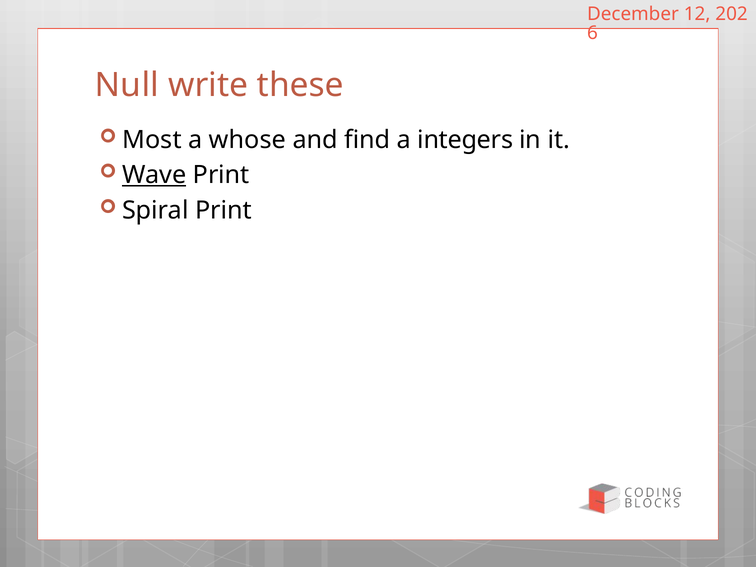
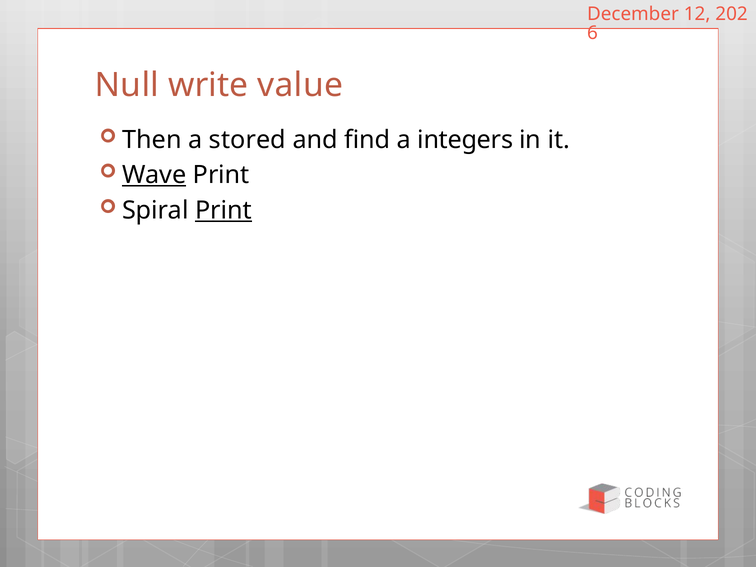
these: these -> value (300, 85)
Most: Most -> Then (152, 140)
whose: whose -> stored (247, 140)
Print underline: none -> present (223, 210)
